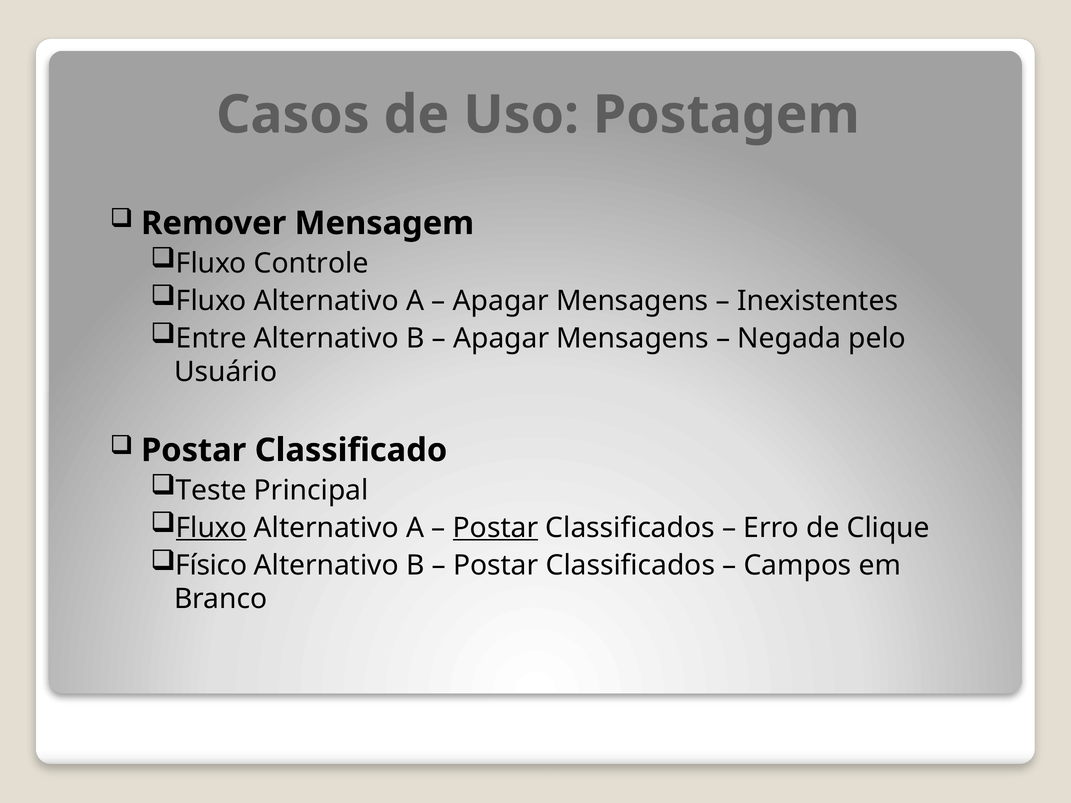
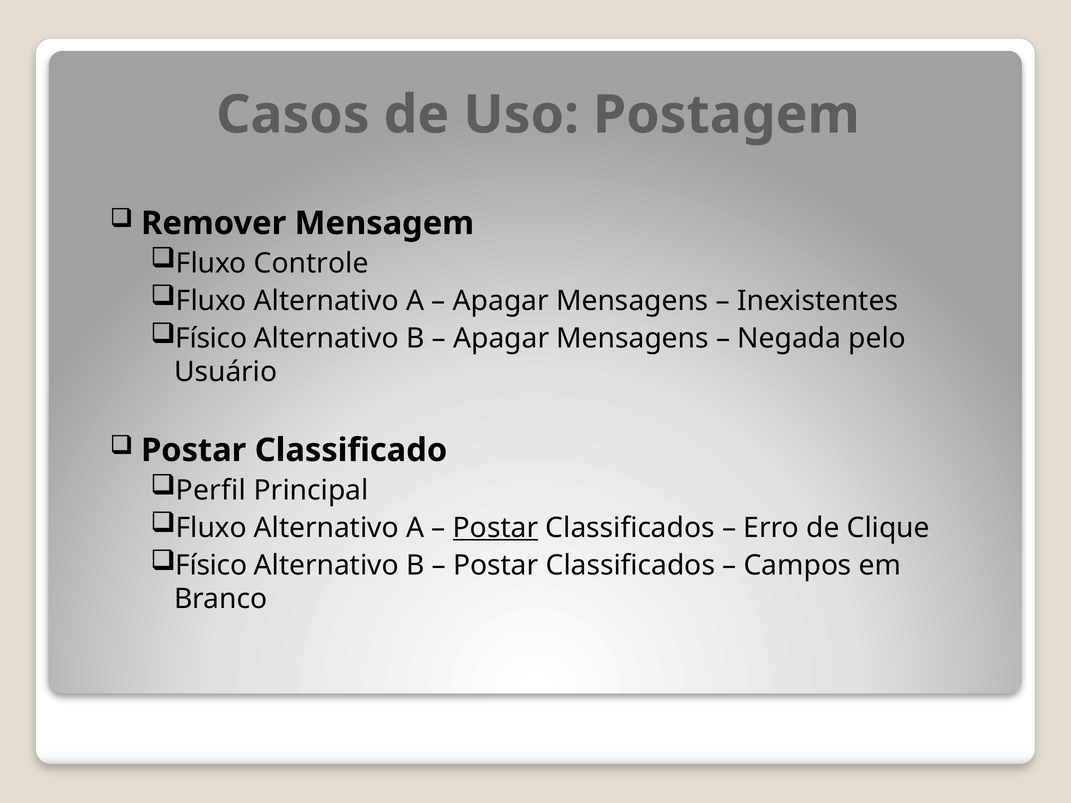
Entre: Entre -> Físico (211, 338)
Teste: Teste -> Perfil (211, 490)
Fluxo underline: present -> none (211, 528)
